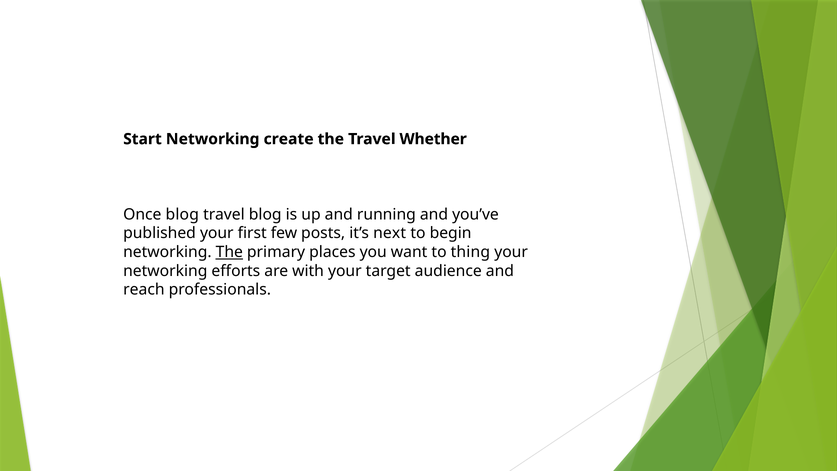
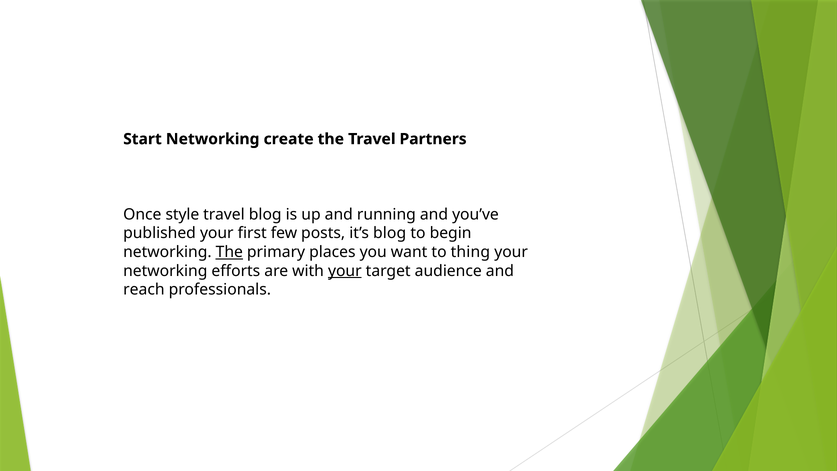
Whether: Whether -> Partners (433, 139)
Once blog: blog -> style (182, 214)
it’s next: next -> blog (390, 233)
your underline: none -> present (345, 271)
